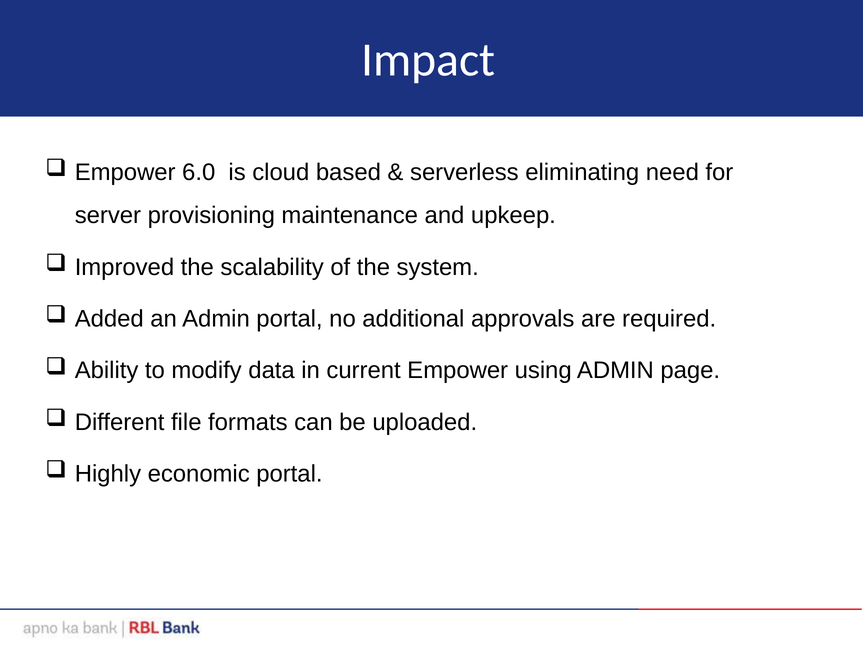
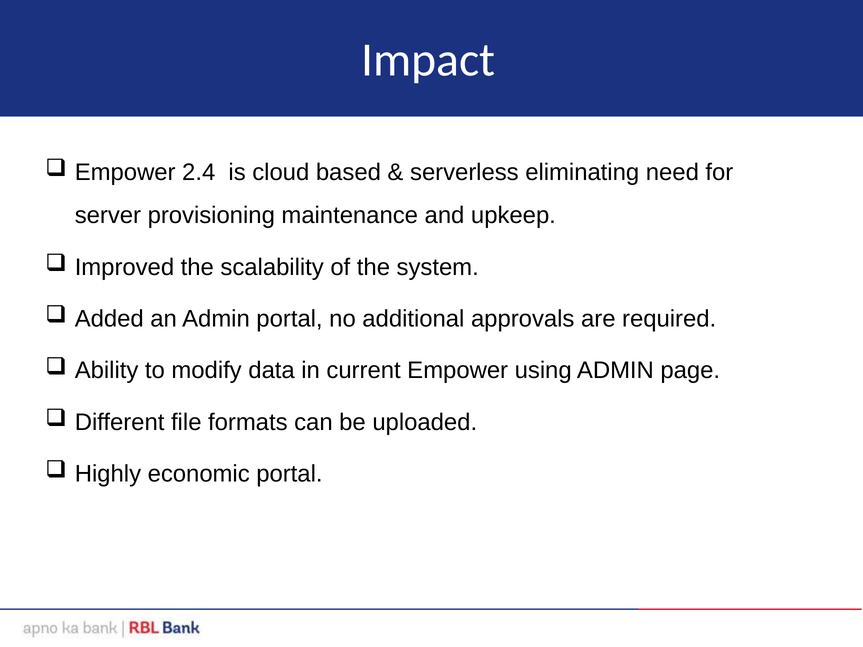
6.0: 6.0 -> 2.4 (199, 173)
